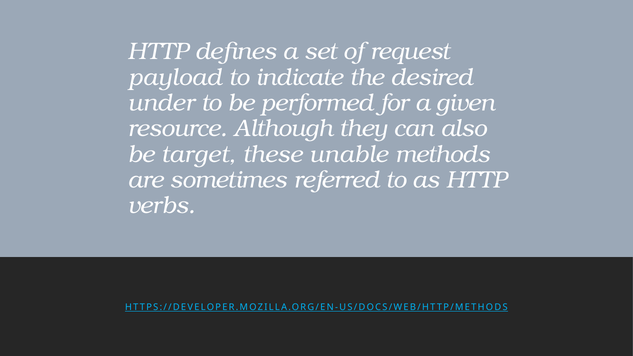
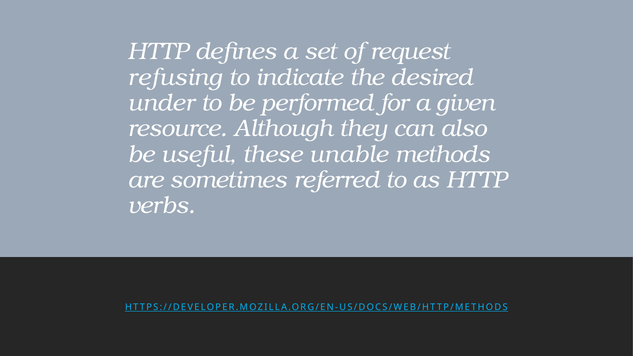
payload: payload -> refusing (175, 77)
target: target -> useful (199, 154)
